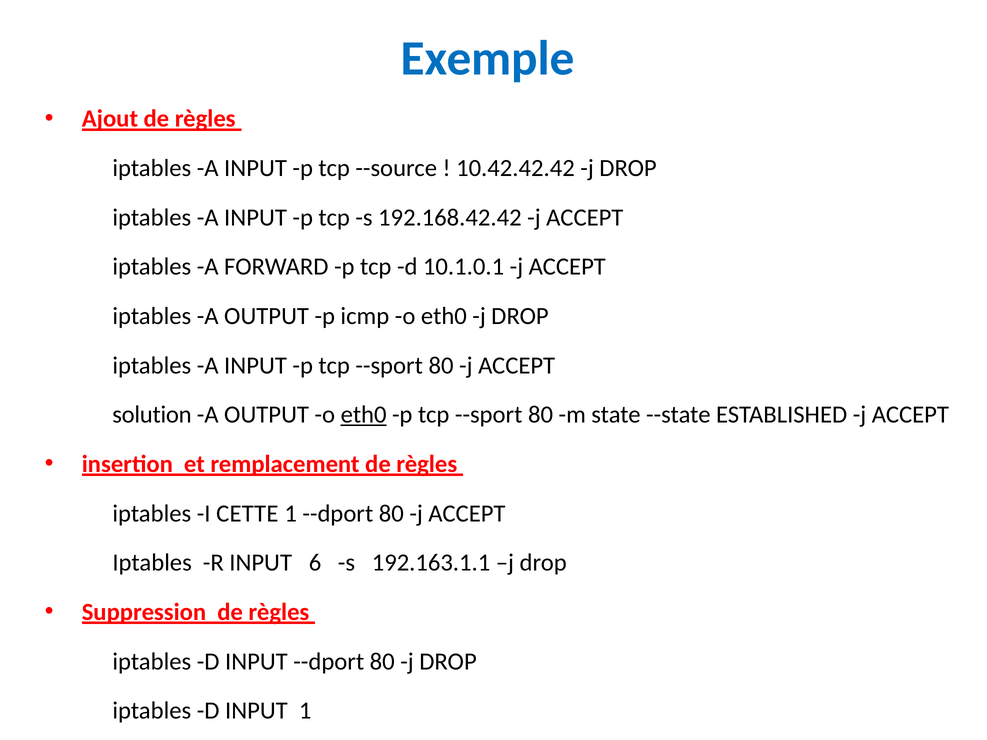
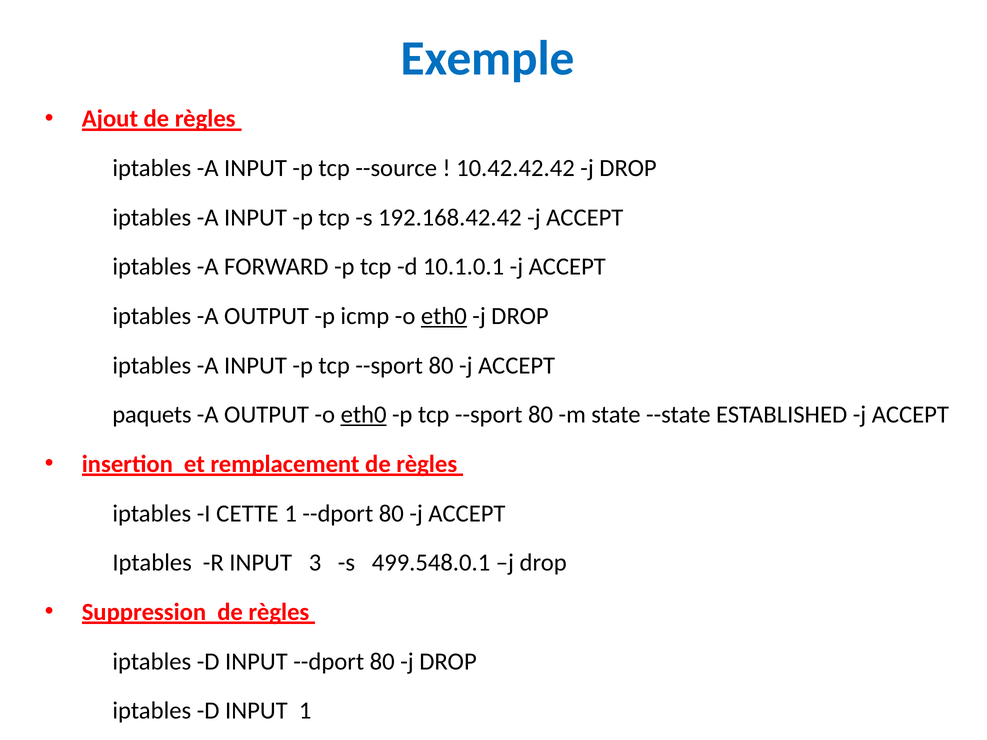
eth0 underline: none -> present (444, 316)
solution: solution -> paquets (152, 415)
6: 6 -> 3 (315, 563)
192.163.1.1: 192.163.1.1 -> 499.548.0.1 (431, 563)
